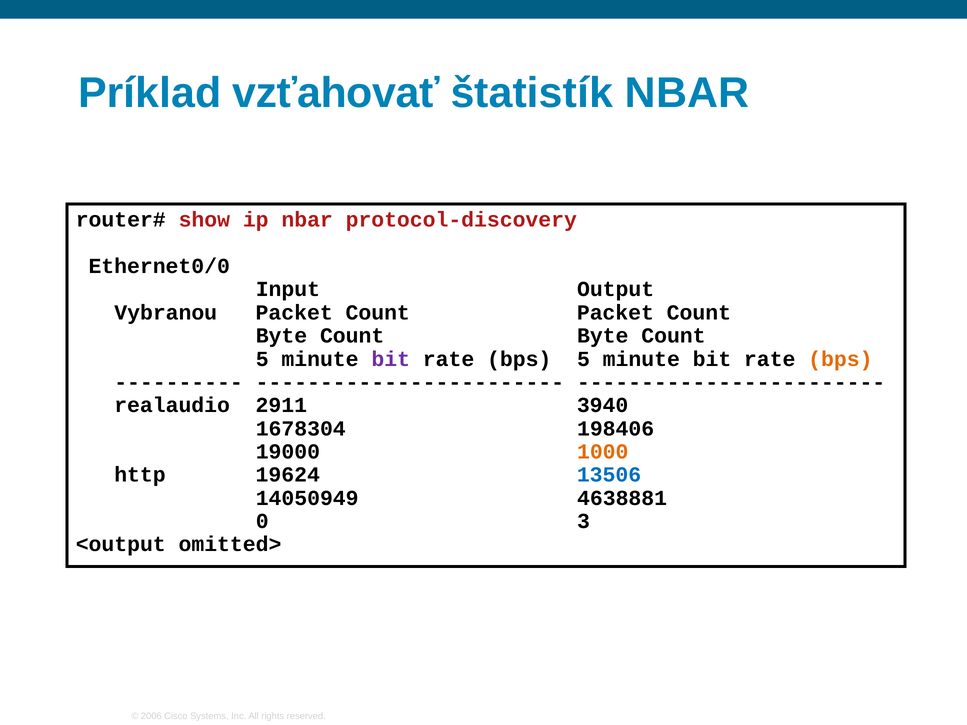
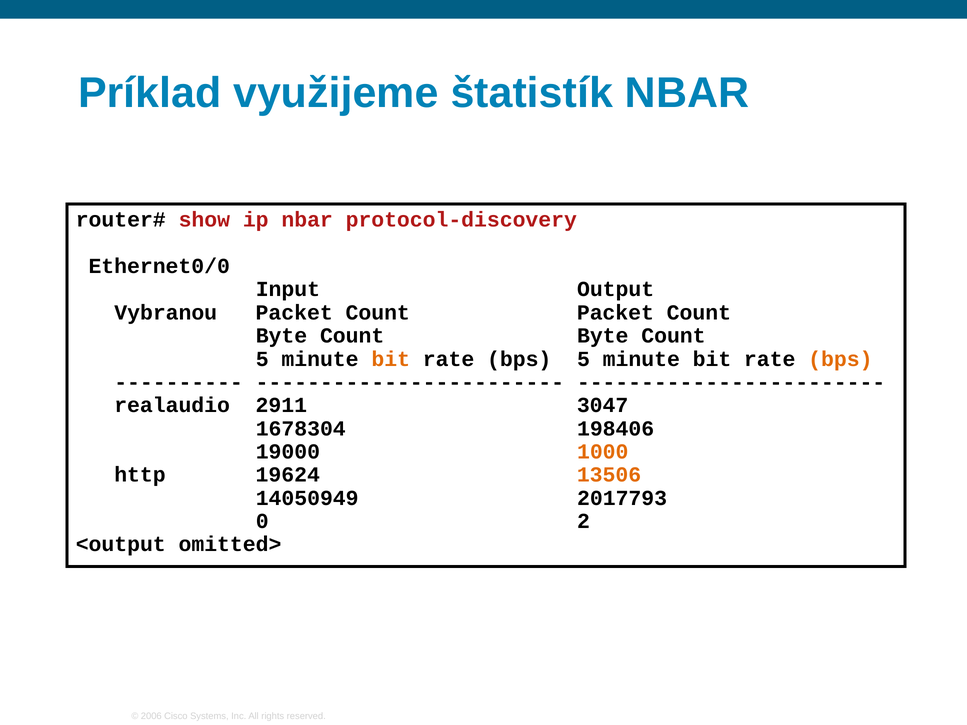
vzťahovať: vzťahovať -> využijeme (336, 93)
bit colour: purple -> orange (391, 359)
3940: 3940 -> 3047 (603, 405)
13506 colour: blue -> orange (609, 475)
4638881: 4638881 -> 2017793 (622, 498)
3: 3 -> 2 (584, 521)
